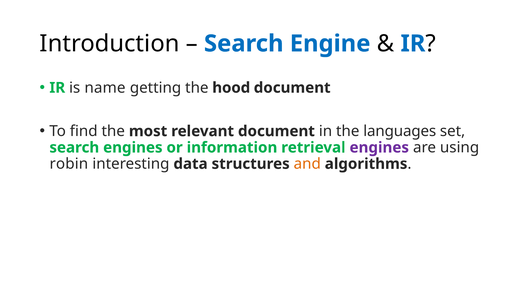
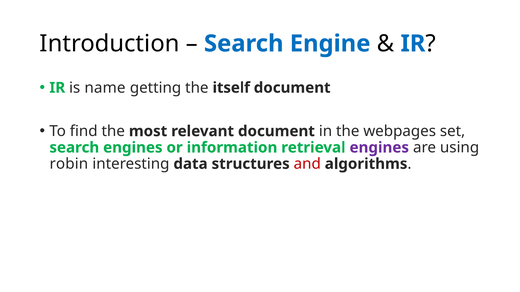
hood: hood -> itself (231, 88)
languages: languages -> webpages (400, 131)
and colour: orange -> red (307, 164)
